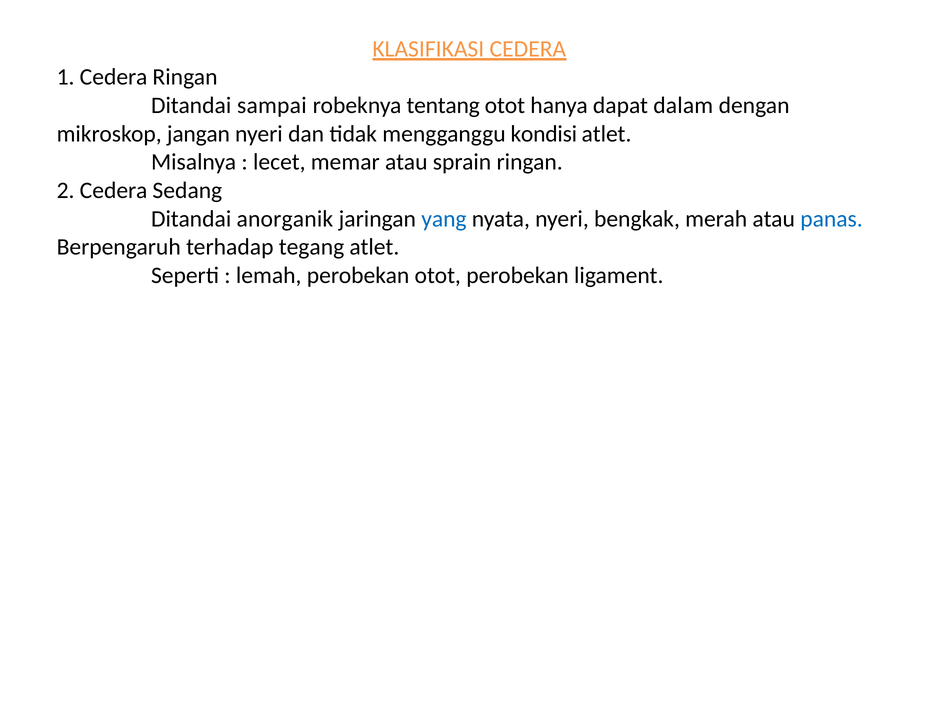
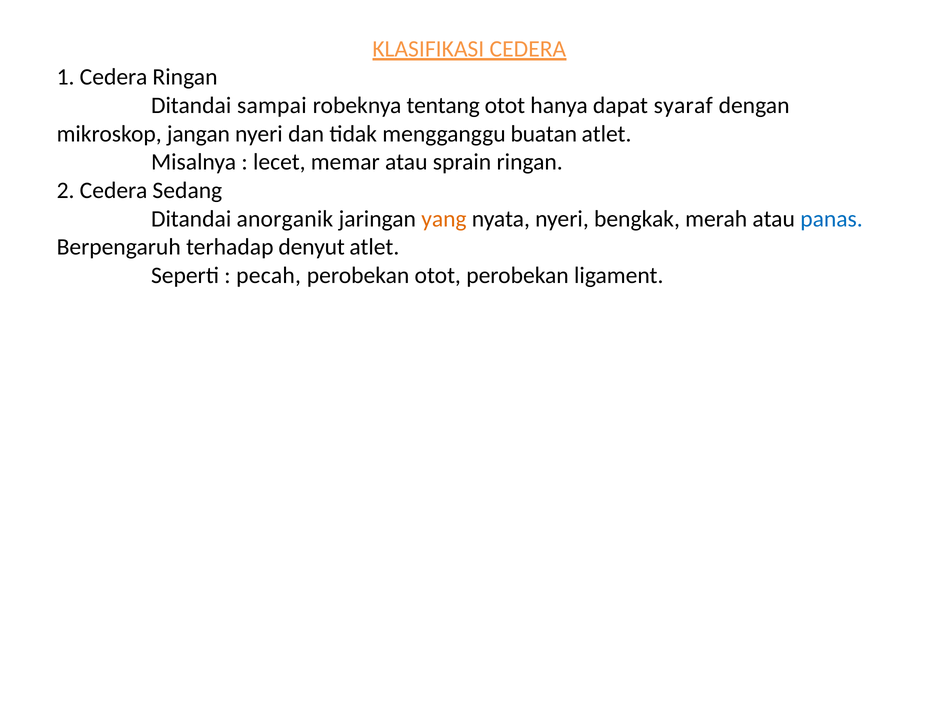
dalam: dalam -> syaraf (683, 106)
kondisi: kondisi -> buatan (544, 134)
yang colour: blue -> orange (444, 219)
tegang: tegang -> denyut (312, 247)
lemah: lemah -> pecah (269, 275)
